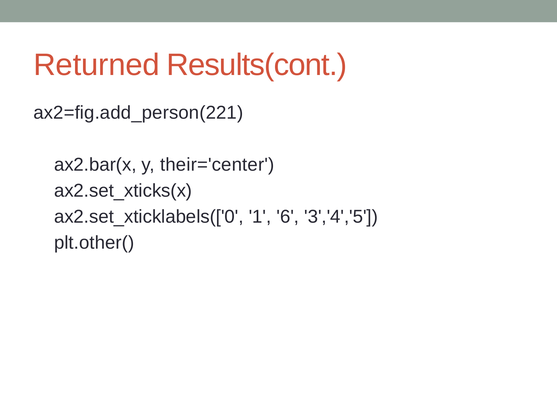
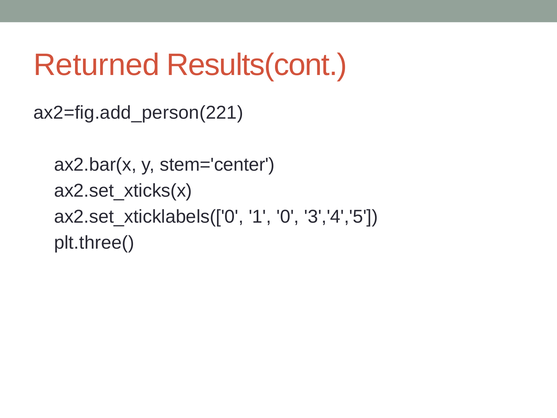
their='center: their='center -> stem='center (217, 165)
6: 6 -> 0 (288, 217)
plt.other(: plt.other( -> plt.three( (94, 243)
